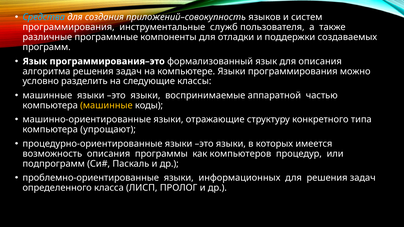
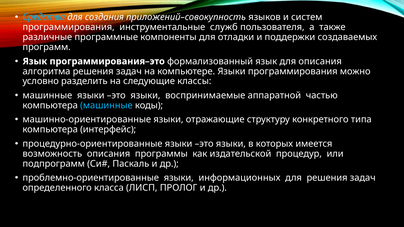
машинные colour: yellow -> light blue (106, 106)
упрощают: упрощают -> интерфейс (108, 130)
компьютеров: компьютеров -> издательской (240, 154)
